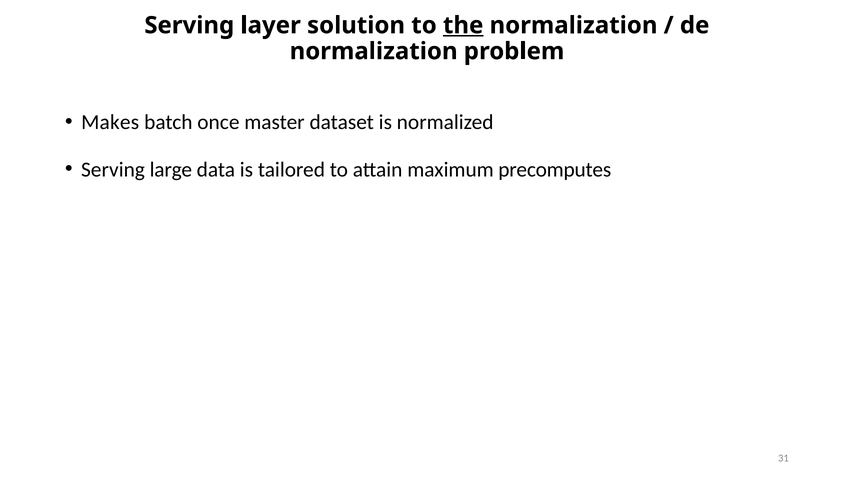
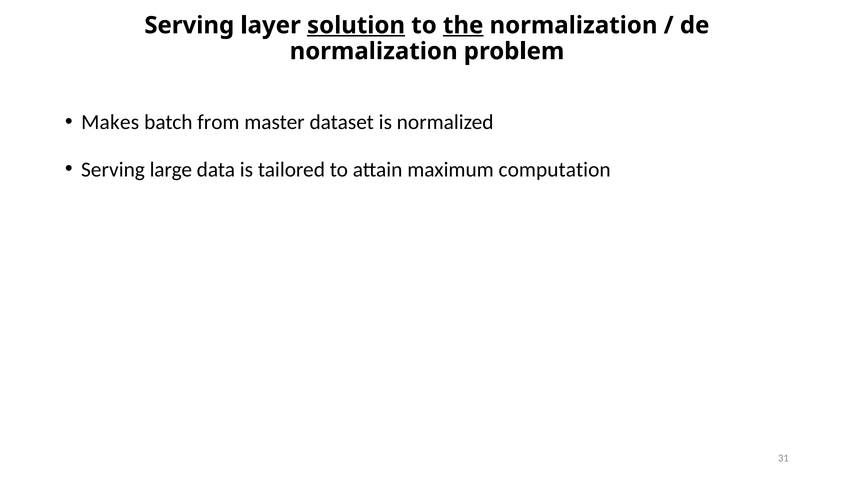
solution underline: none -> present (356, 25)
once: once -> from (218, 122)
precomputes: precomputes -> computation (555, 170)
